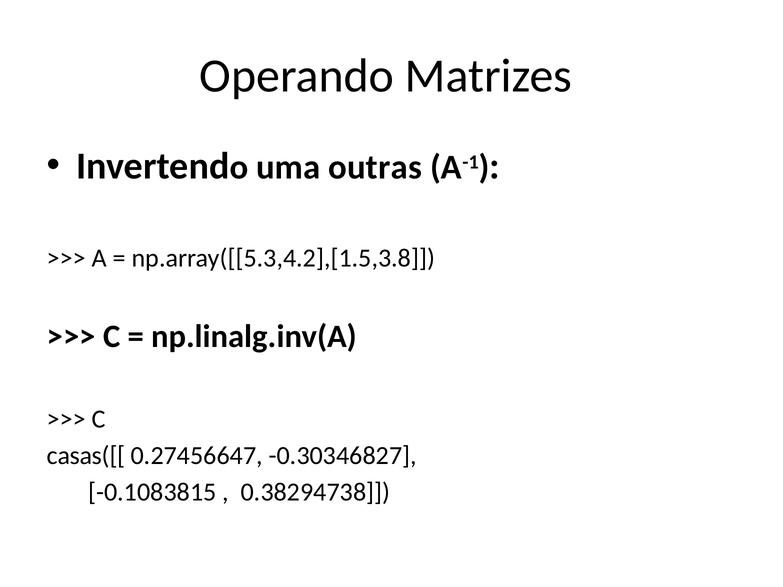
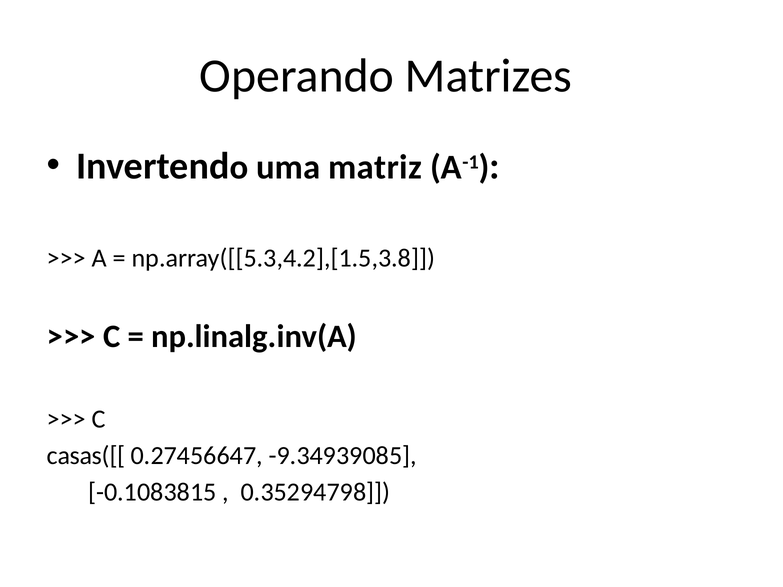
outras: outras -> matriz (375, 168)
-0.30346827: -0.30346827 -> -9.34939085 (343, 456)
0.38294738: 0.38294738 -> 0.35294798 (315, 493)
